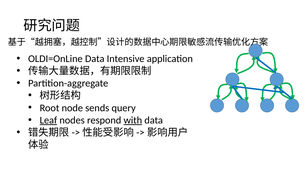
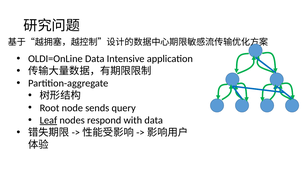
with underline: present -> none (133, 120)
